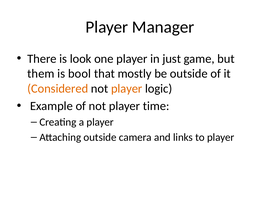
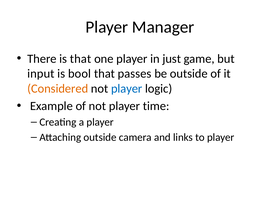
is look: look -> that (81, 59)
them: them -> input (41, 74)
mostly: mostly -> passes (135, 74)
player colour: orange -> blue (127, 89)
